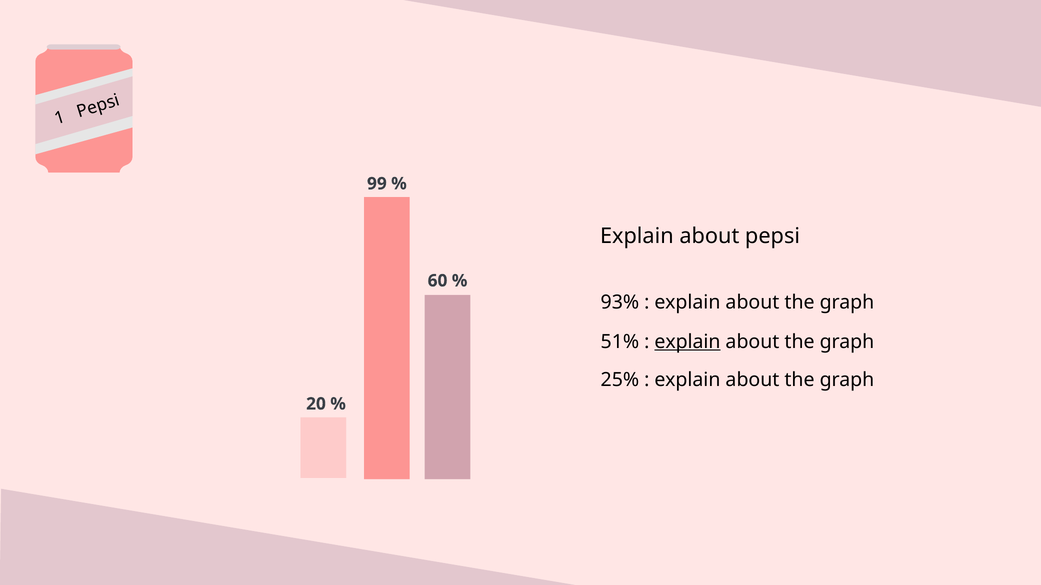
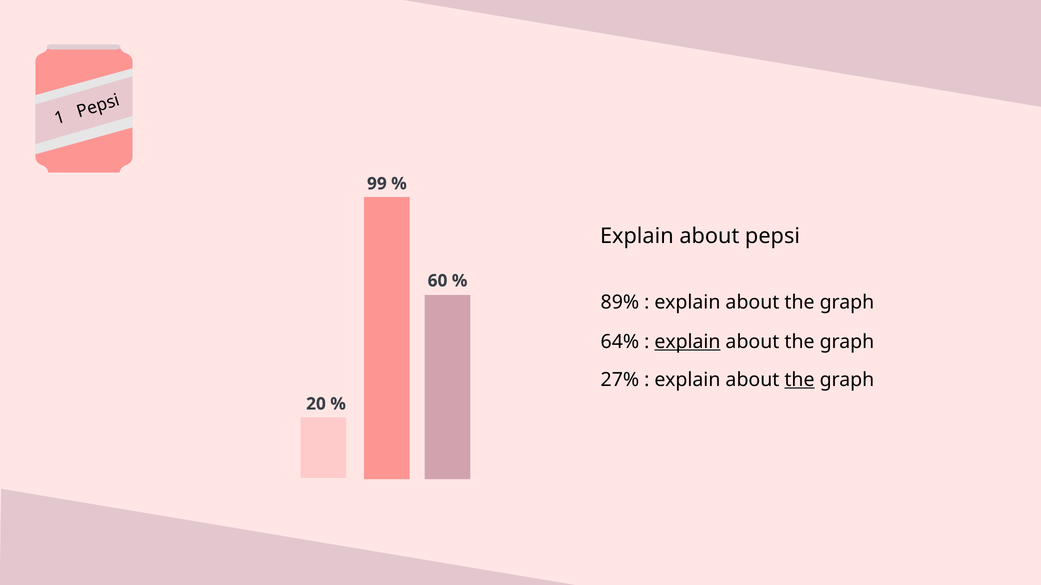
93%: 93% -> 89% (620, 303)
51%: 51% -> 64% (620, 342)
25%: 25% -> 27% (620, 380)
the underline: none -> present (799, 380)
